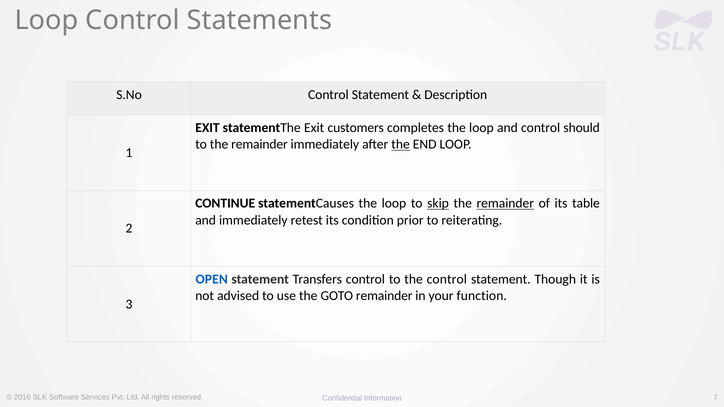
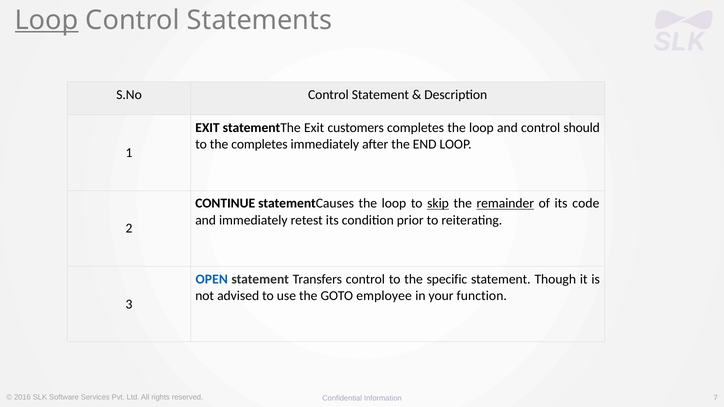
Loop underline: none -> present (47, 20)
to the remainder: remainder -> completes (259, 145)
the underline: present -> none (401, 145)
table: table -> code (586, 204)
the control: control -> specific (447, 279)
GOTO remainder: remainder -> employee (384, 296)
